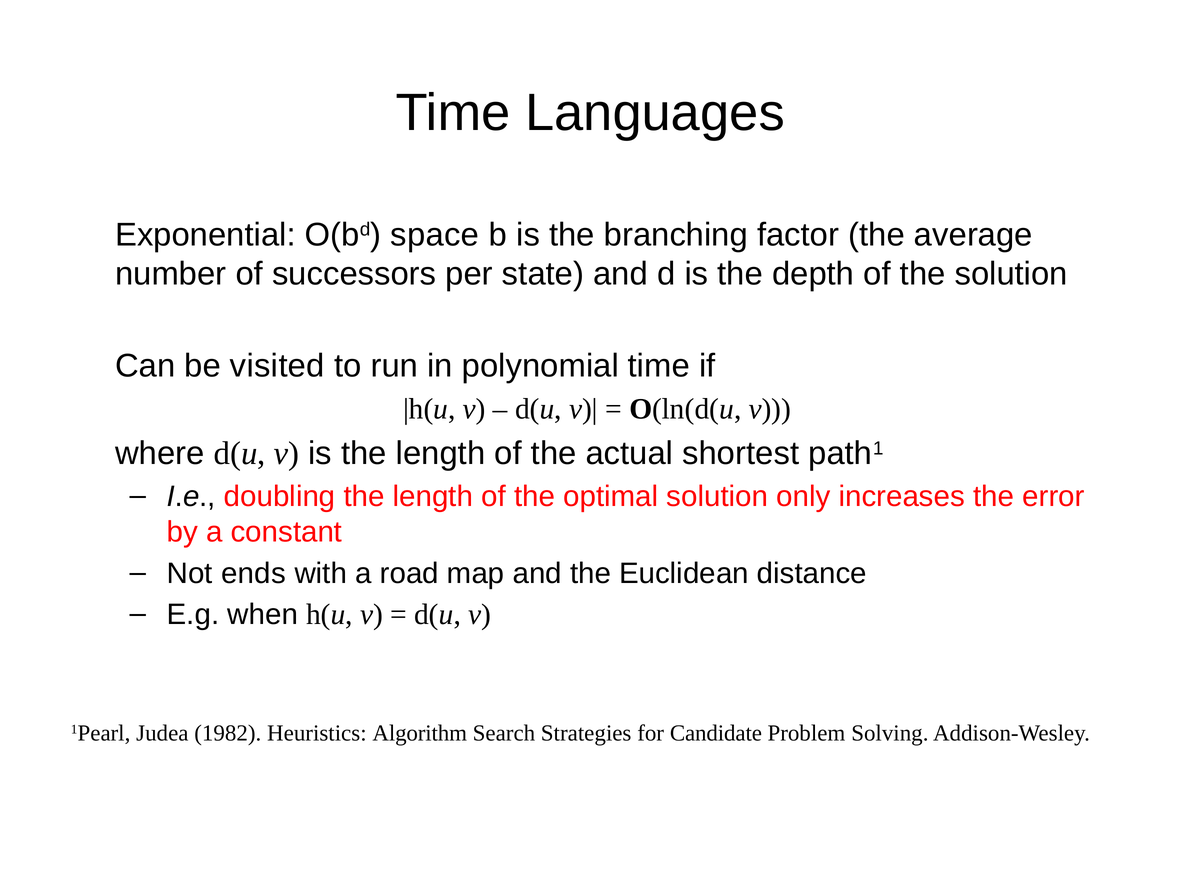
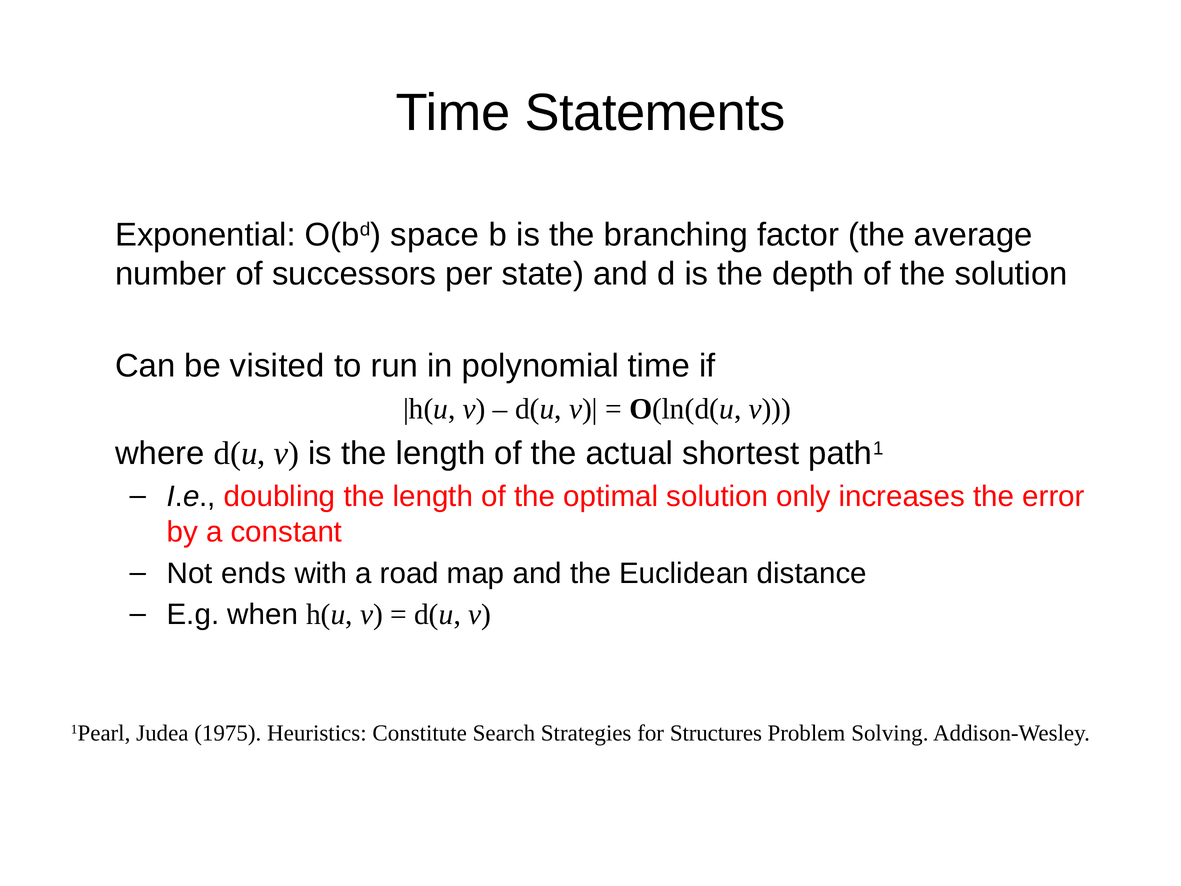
Languages: Languages -> Statements (655, 113)
1982: 1982 -> 1975 (228, 733)
Algorithm: Algorithm -> Constitute (420, 733)
Candidate: Candidate -> Structures (716, 733)
